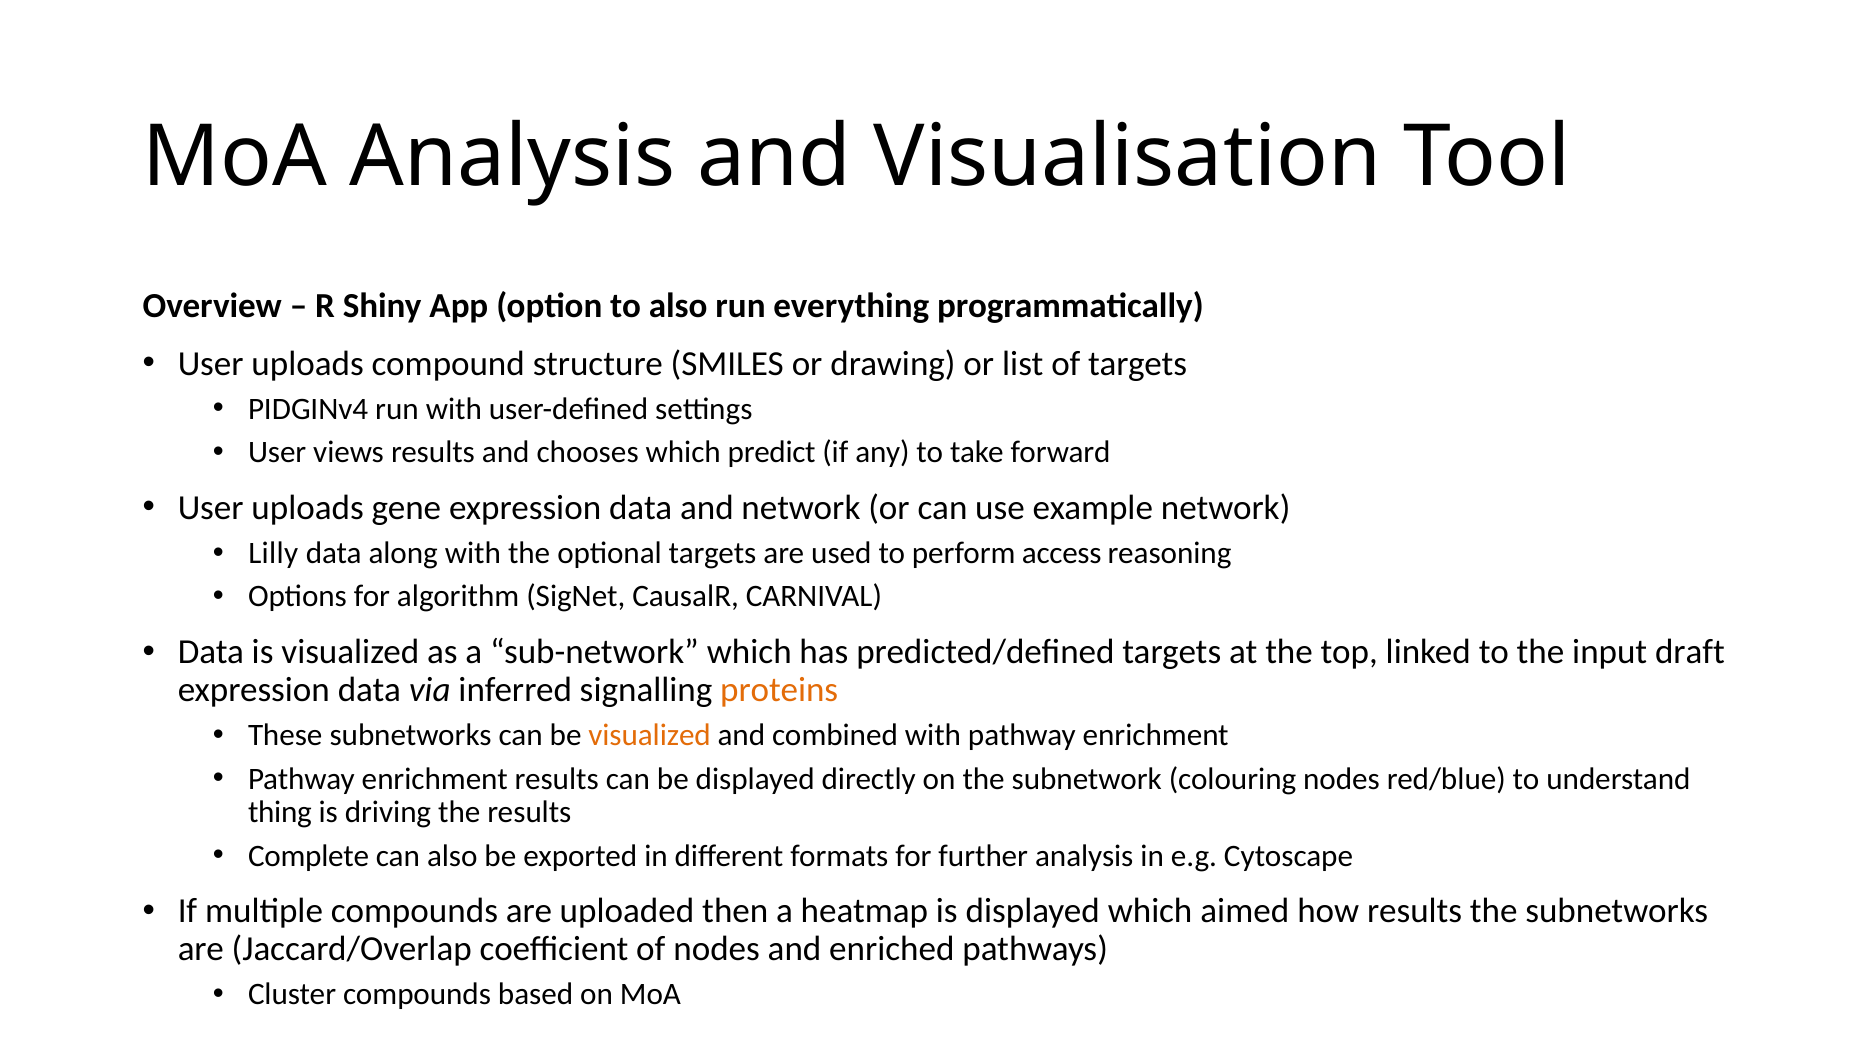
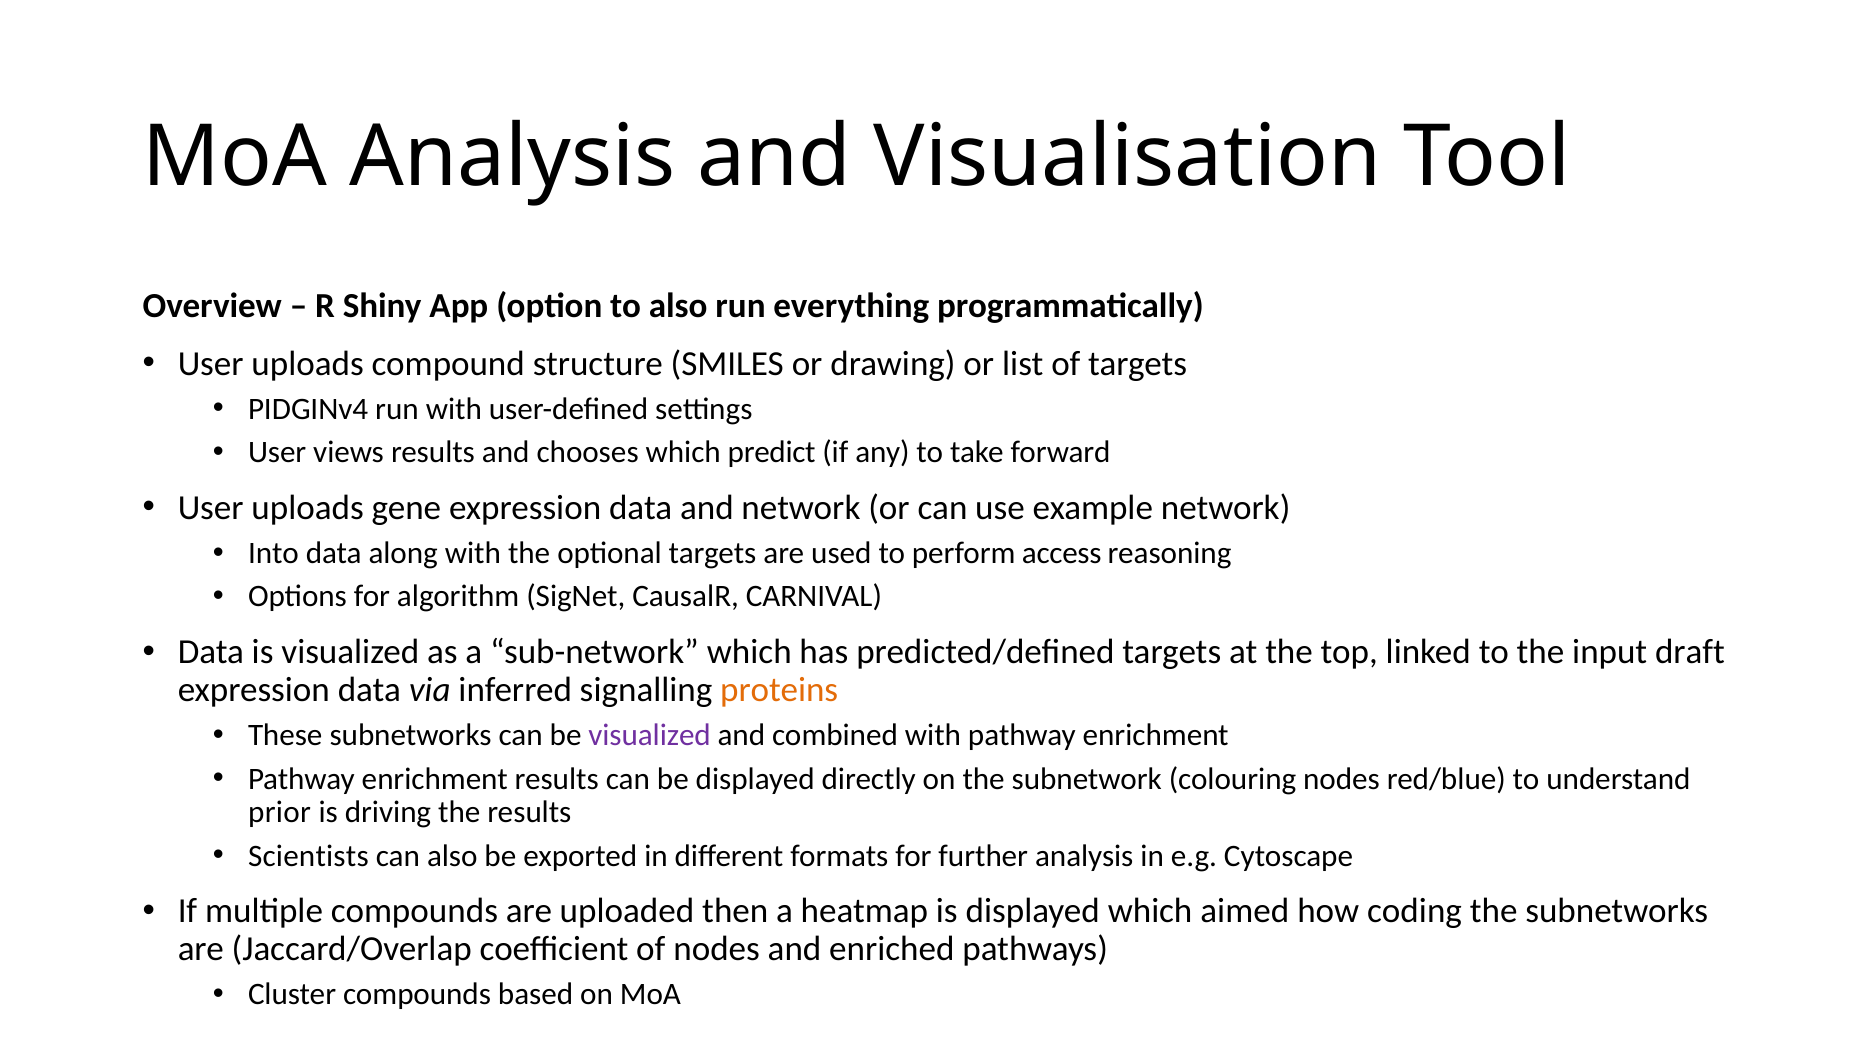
Lilly: Lilly -> Into (273, 553)
visualized colour: orange -> purple (650, 735)
thing: thing -> prior (280, 812)
Complete: Complete -> Scientists (308, 856)
how results: results -> coding (1415, 911)
